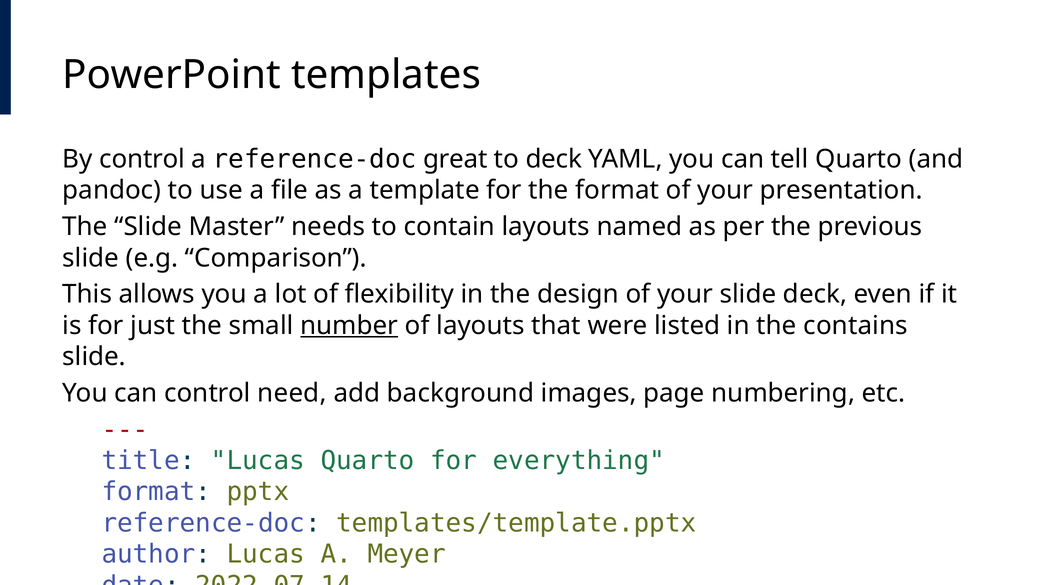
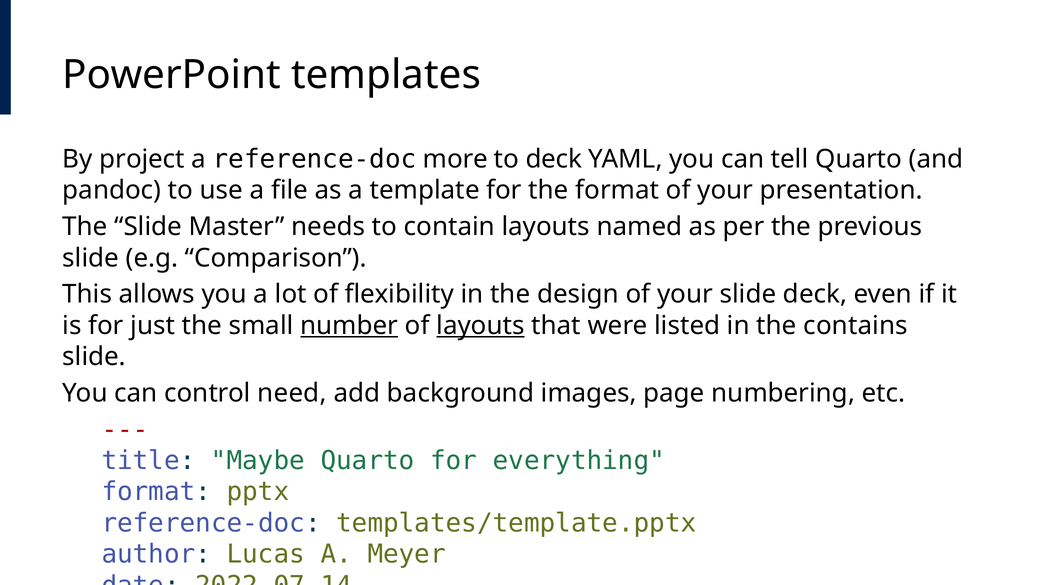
By control: control -> project (142, 159)
great: great -> more (455, 159)
layouts underline: none -> present (480, 326)
title Lucas: Lucas -> Maybe (258, 461)
